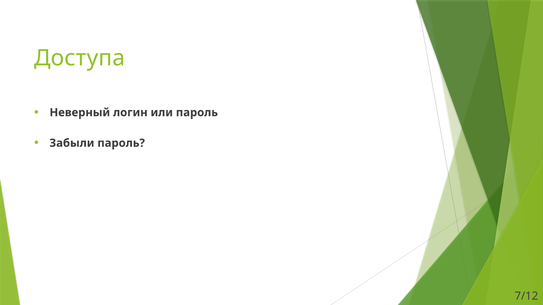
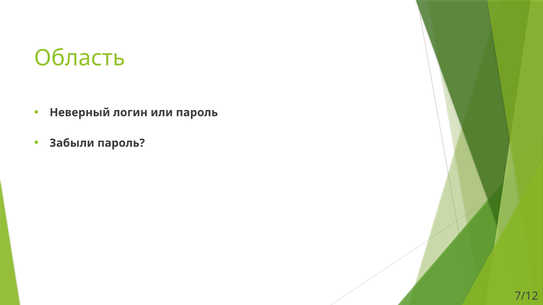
Доступа: Доступа -> Область (80, 58)
